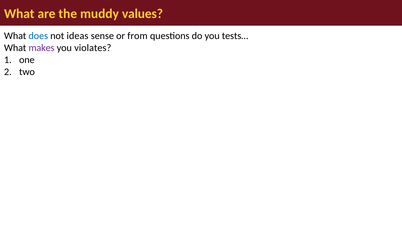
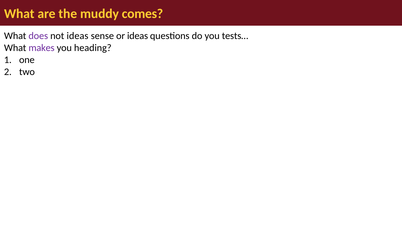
values: values -> comes (142, 14)
does colour: blue -> purple (38, 36)
or from: from -> ideas (138, 36)
violates: violates -> heading (93, 48)
